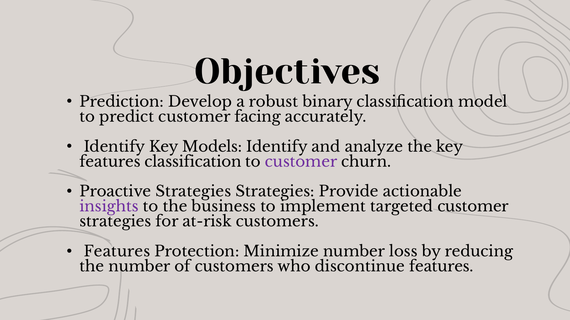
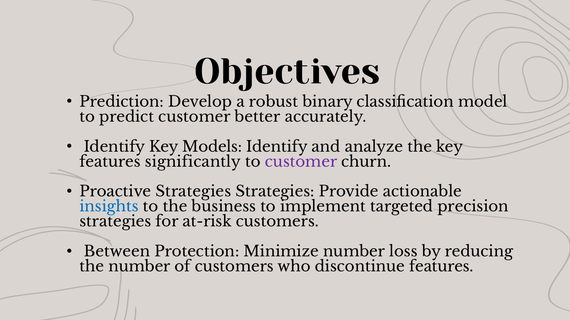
facing: facing -> better (257, 117)
features classification: classification -> significantly (193, 162)
insights colour: purple -> blue (109, 207)
targeted customer: customer -> precision (473, 207)
Features: Features -> Between (117, 252)
